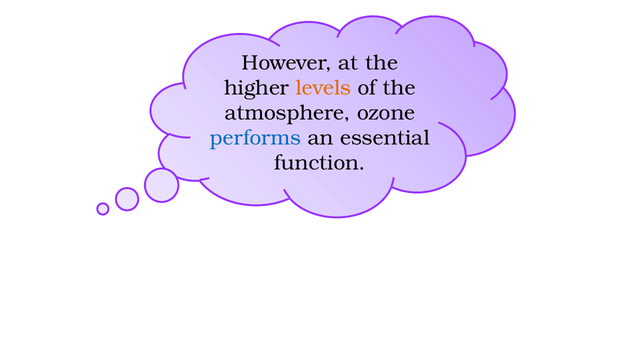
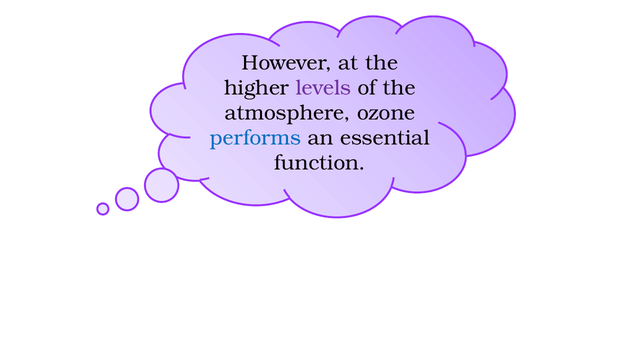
levels colour: orange -> purple (323, 88)
